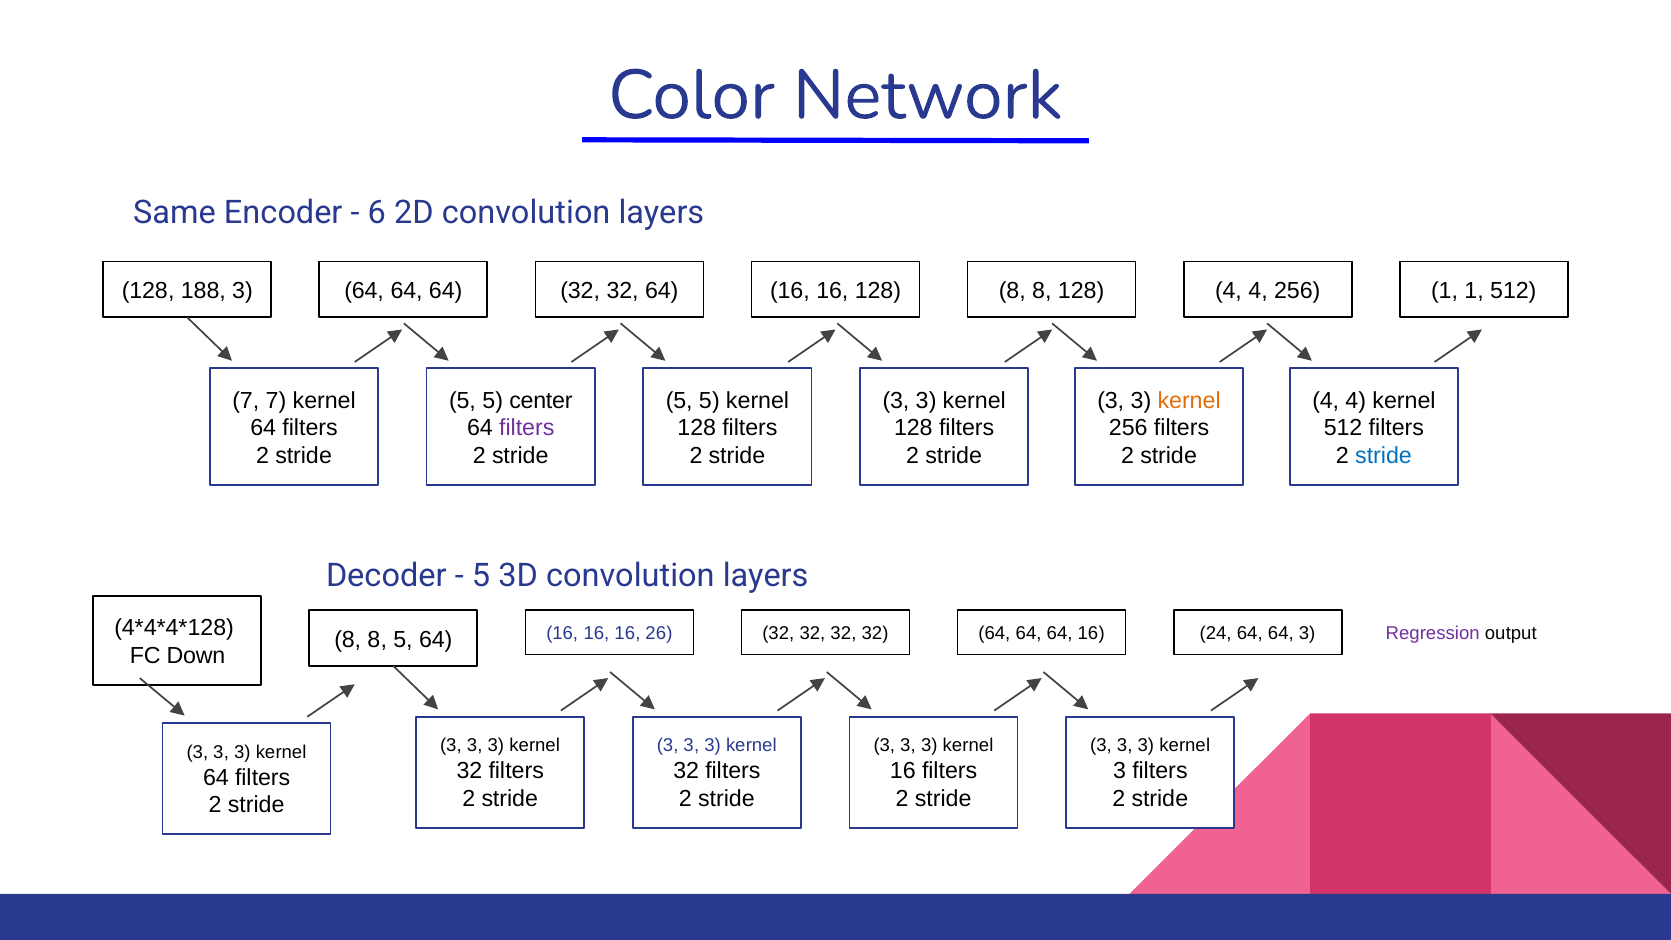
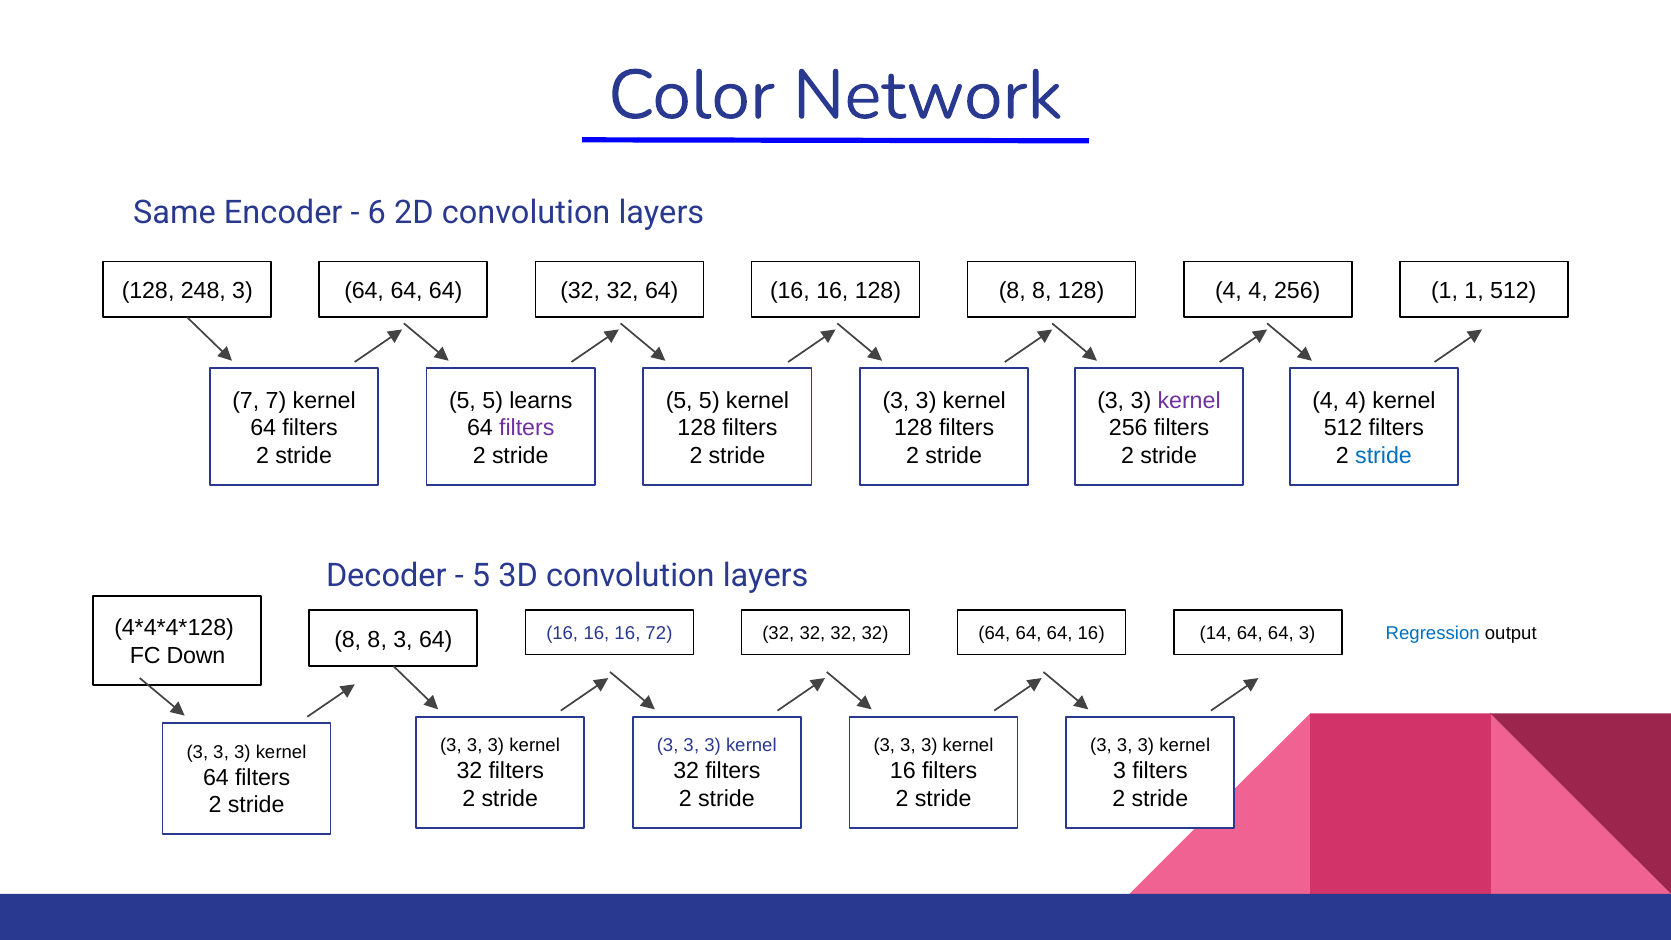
188: 188 -> 248 (203, 291)
center: center -> learns (541, 400)
kernel colour: orange -> purple (1189, 400)
24: 24 -> 14 (1216, 634)
Regression colour: purple -> blue (1433, 634)
8 5: 5 -> 3 (403, 640)
26: 26 -> 72 (659, 634)
